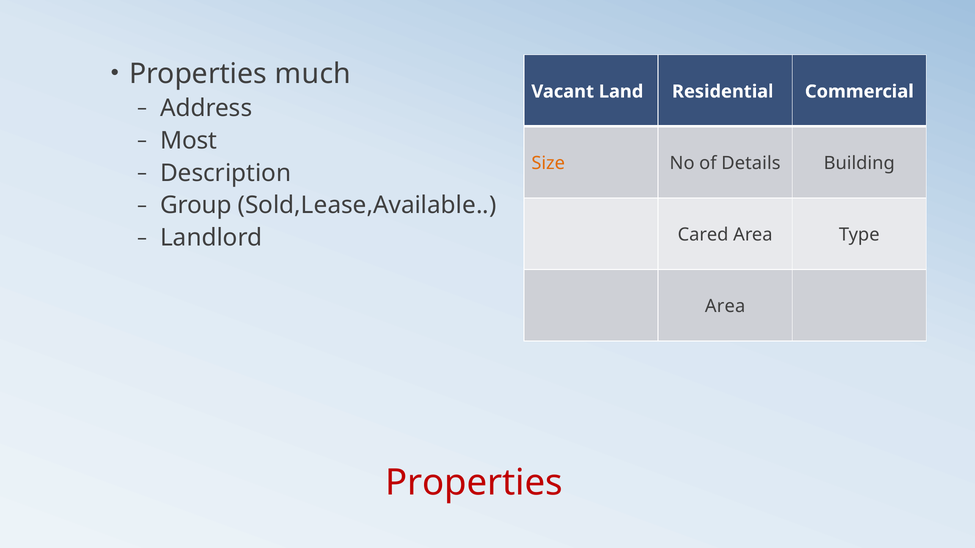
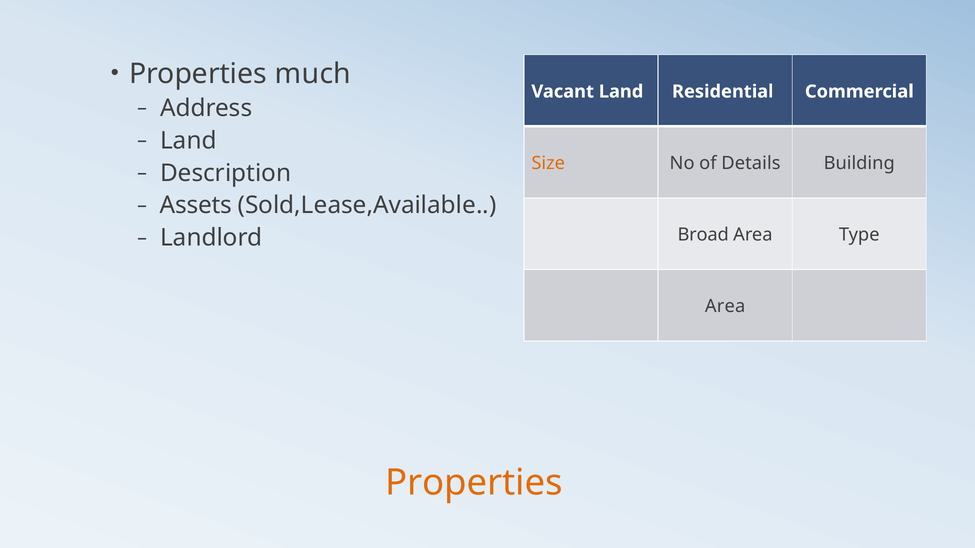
Most: Most -> Land (188, 141)
Group: Group -> Assets (196, 206)
Cared: Cared -> Broad (703, 235)
Properties colour: red -> orange (474, 483)
